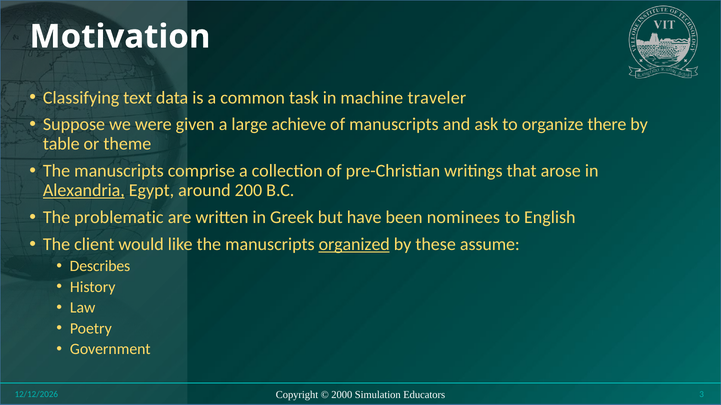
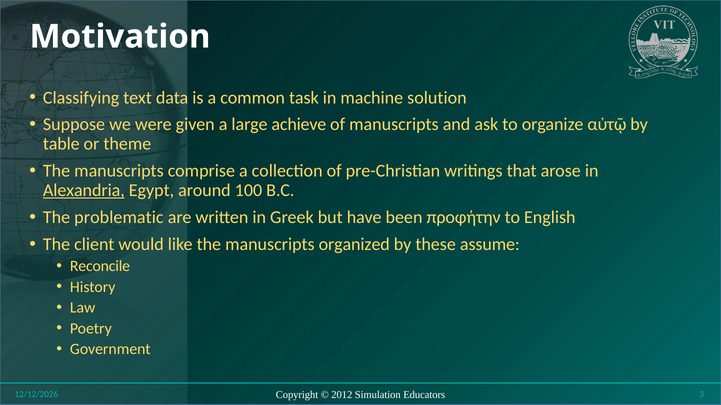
traveler: traveler -> solution (437, 98)
there: there -> αὐτῷ (607, 125)
200: 200 -> 100 (248, 191)
nominees: nominees -> προφήτην (464, 218)
organized underline: present -> none (354, 245)
Describes: Describes -> Reconcile (100, 267)
2000: 2000 -> 2012 (342, 395)
